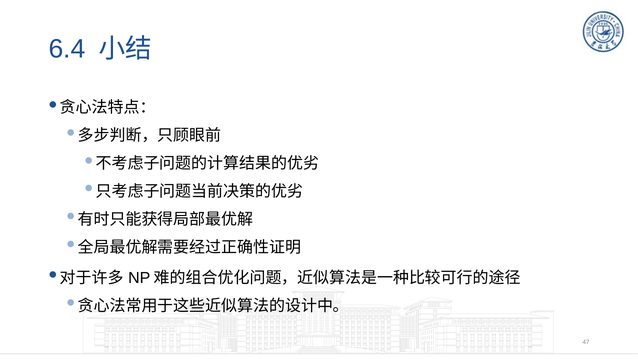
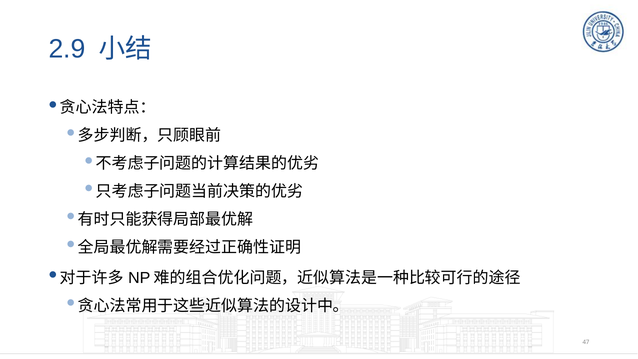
6.4: 6.4 -> 2.9 (67, 49)
